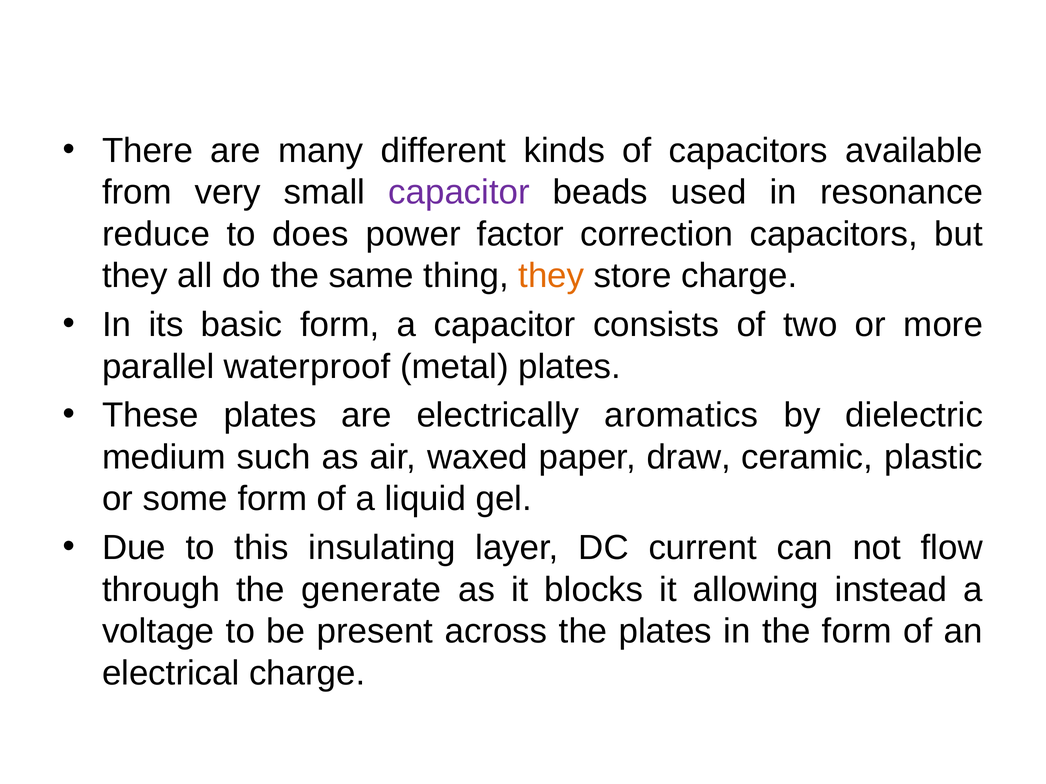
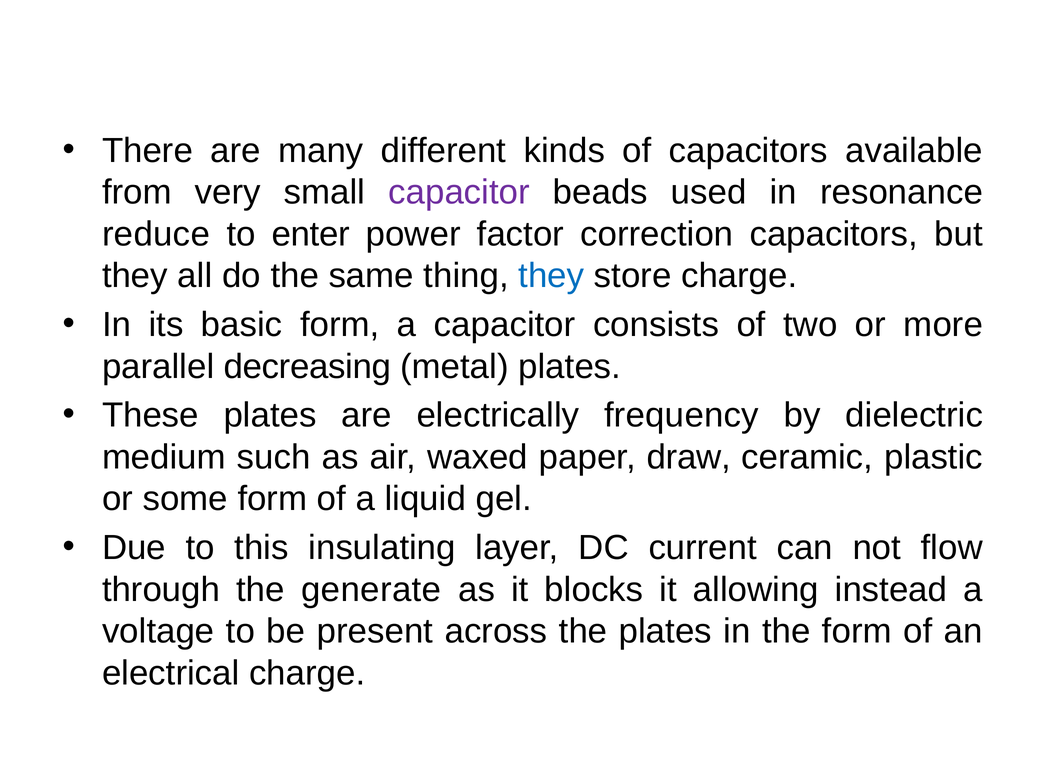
does: does -> enter (311, 234)
they colour: orange -> blue (551, 276)
waterproof: waterproof -> decreasing (307, 367)
aromatics: aromatics -> frequency (681, 416)
